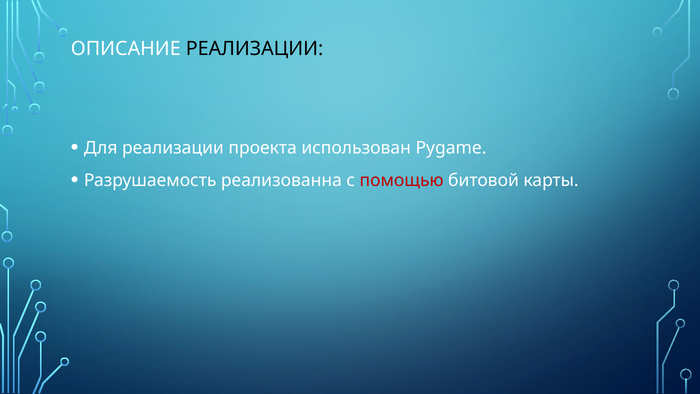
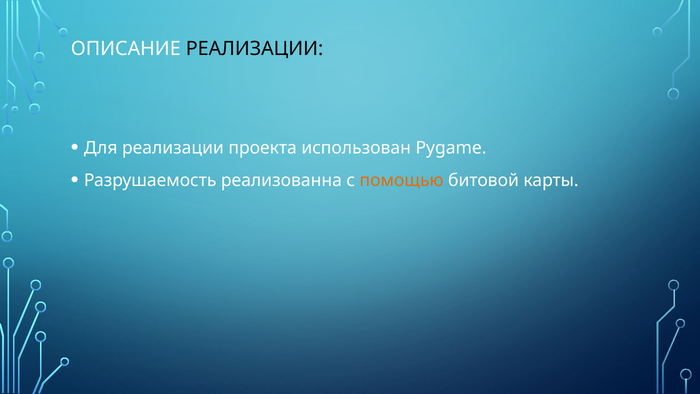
помощью colour: red -> orange (402, 180)
